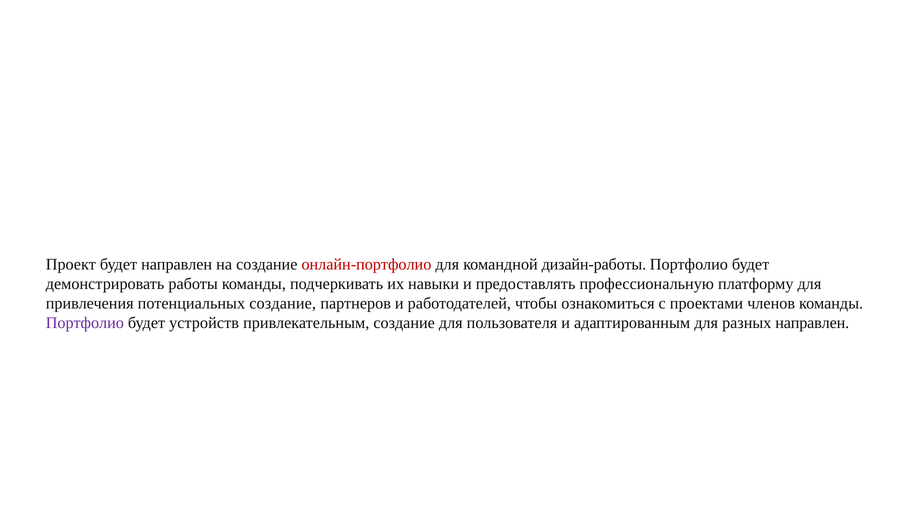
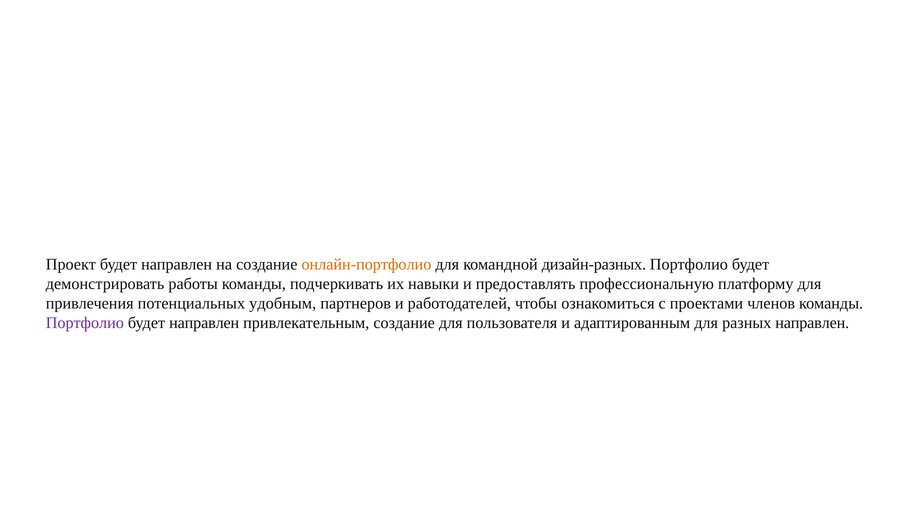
онлайн-портфолио colour: red -> orange (366, 264)
дизайн-работы: дизайн-работы -> дизайн-разных (594, 264)
потенциальных создание: создание -> удобным (283, 303)
устройств: устройств -> направлен (204, 323)
